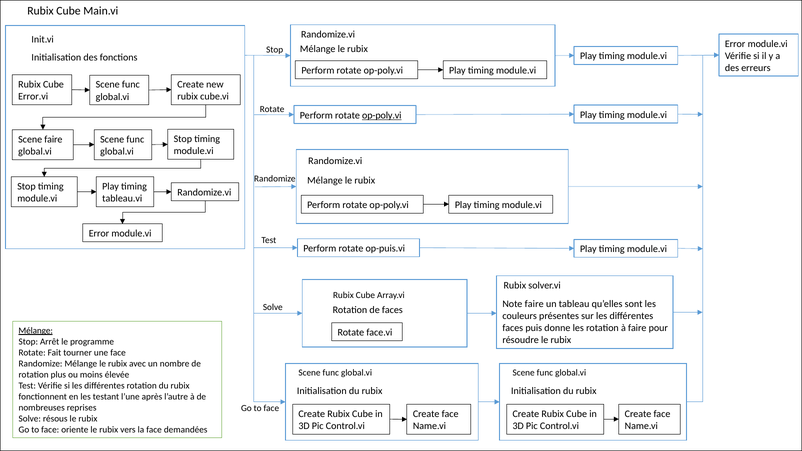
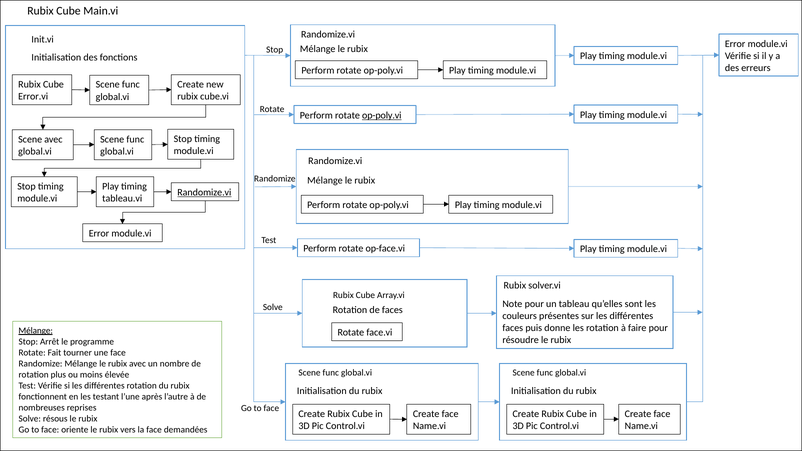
Scene faire: faire -> avec (53, 139)
Randomize.vi underline: none -> present (204, 193)
op-puis.vi: op-puis.vi -> op-face.vi (385, 248)
Note faire: faire -> pour (534, 304)
